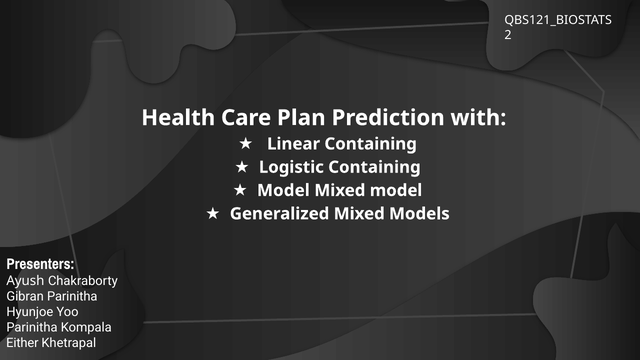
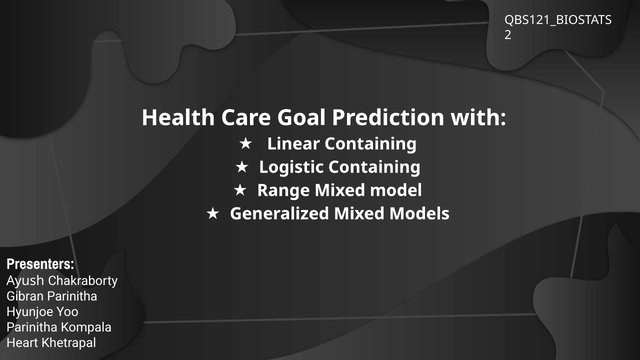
Plan: Plan -> Goal (302, 118)
Model: Model -> Range (284, 190)
Either: Either -> Heart (22, 343)
